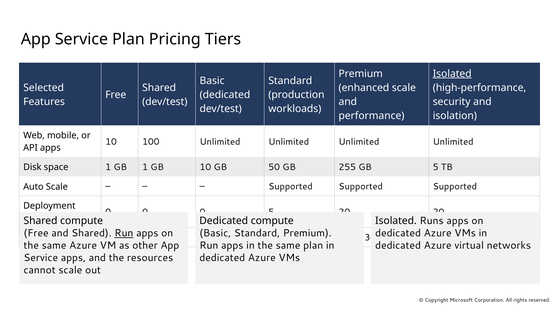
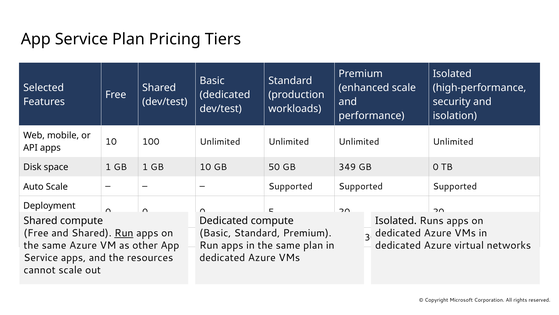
Isolated underline: present -> none (452, 74)
255: 255 -> 349 (347, 167)
GB 5: 5 -> 0 (436, 167)
